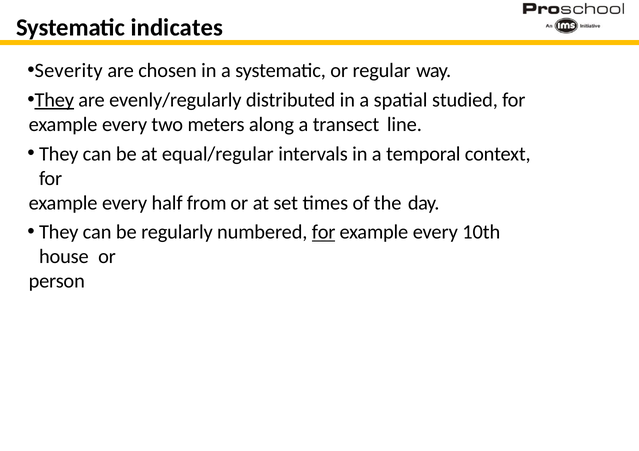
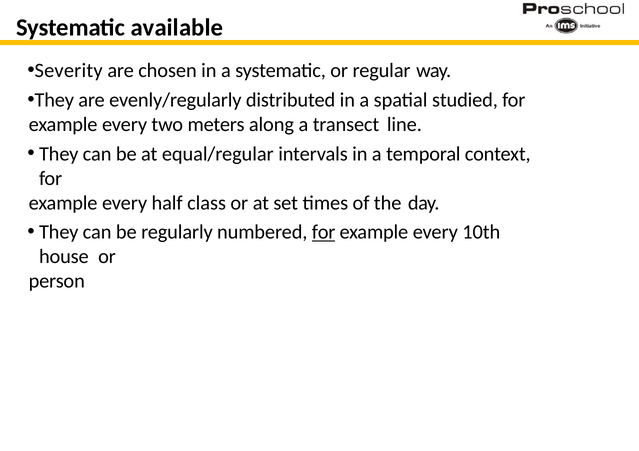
indicates: indicates -> available (177, 28)
They underline: present -> none (54, 100)
from: from -> class (207, 203)
